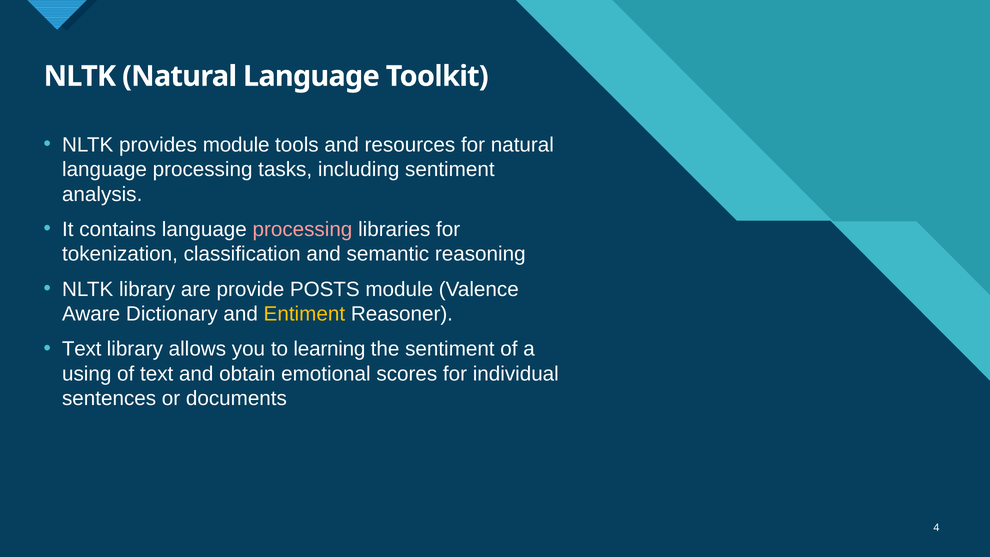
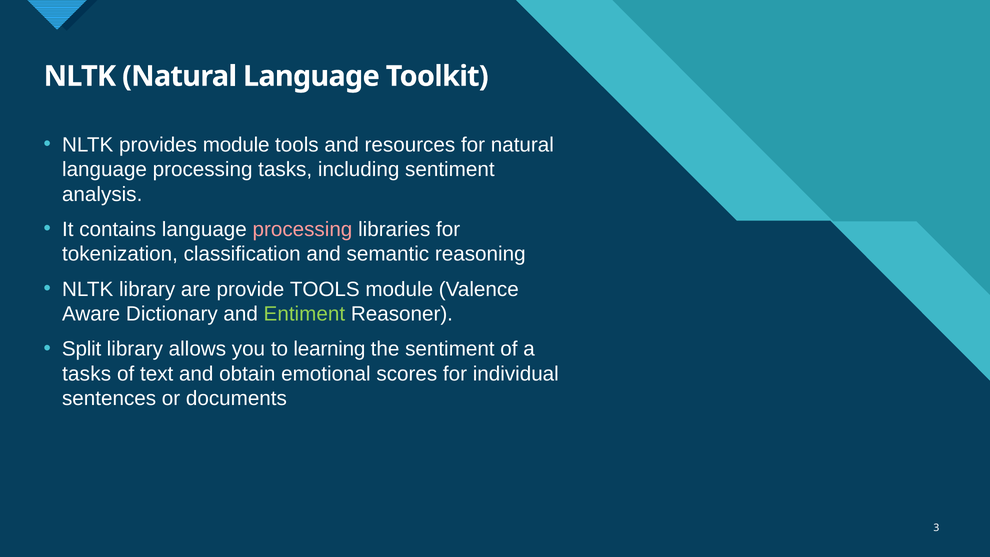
provide POSTS: POSTS -> TOOLS (325, 289)
Entiment colour: yellow -> light green (304, 314)
Text: Text -> Split (82, 349)
using: using -> tasks (87, 374)
4: 4 -> 3 (936, 528)
